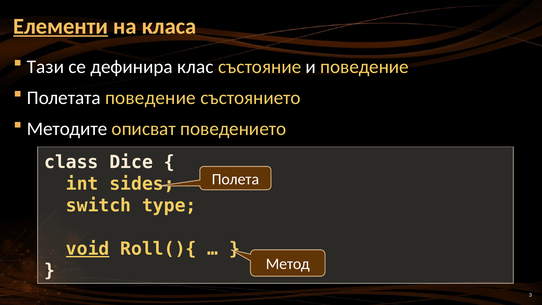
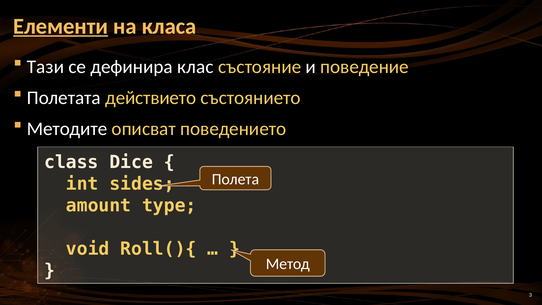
Полетата поведение: поведение -> действието (151, 98)
switch: switch -> amount (99, 205)
void underline: present -> none (88, 249)
